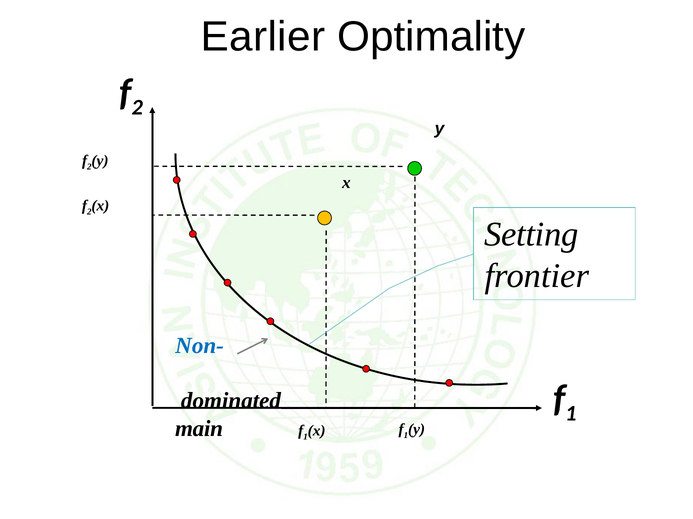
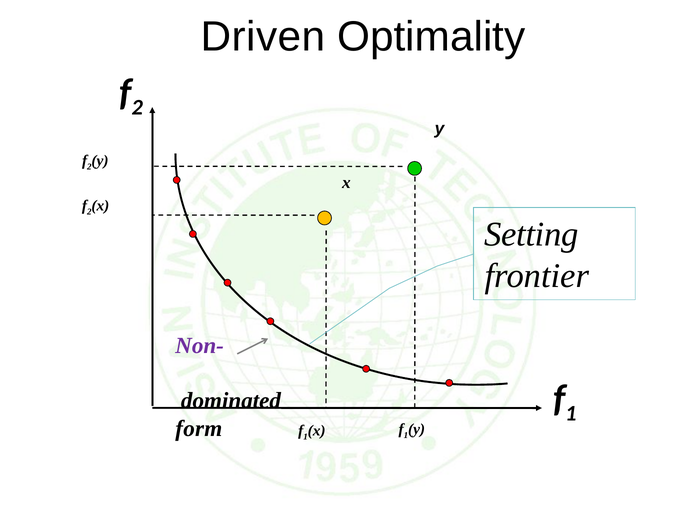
Earlier: Earlier -> Driven (263, 37)
Non- colour: blue -> purple (200, 346)
main: main -> form (199, 429)
